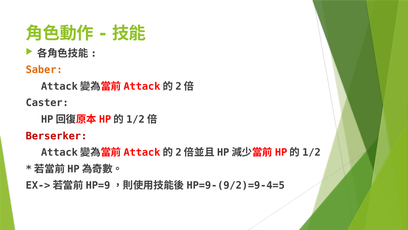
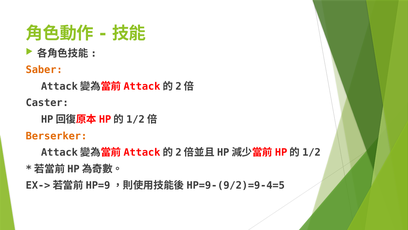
Berserker colour: red -> orange (56, 136)
